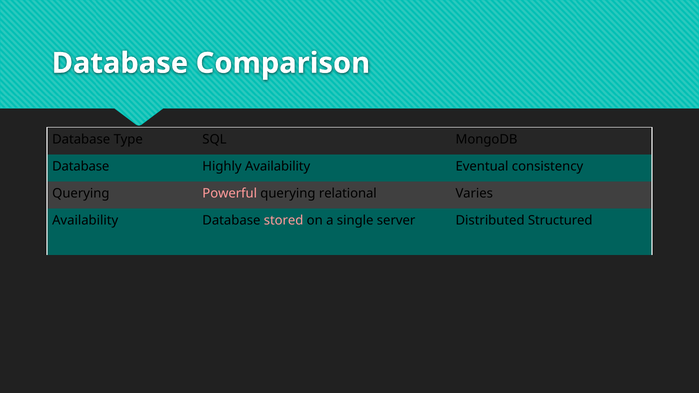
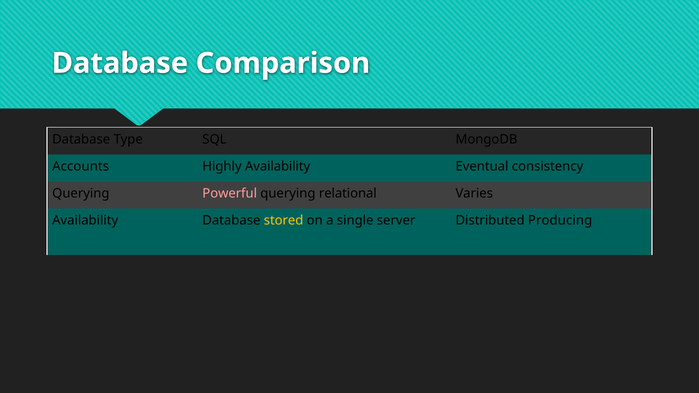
Database: Database -> Accounts (81, 167)
stored colour: pink -> yellow (284, 221)
Structured: Structured -> Producing (560, 221)
